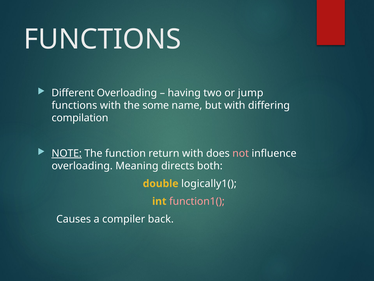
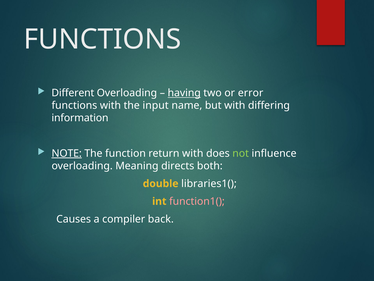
having underline: none -> present (184, 93)
jump: jump -> error (251, 93)
some: some -> input (156, 105)
compilation: compilation -> information (80, 118)
not colour: pink -> light green (241, 153)
logically1(: logically1( -> libraries1( (209, 183)
